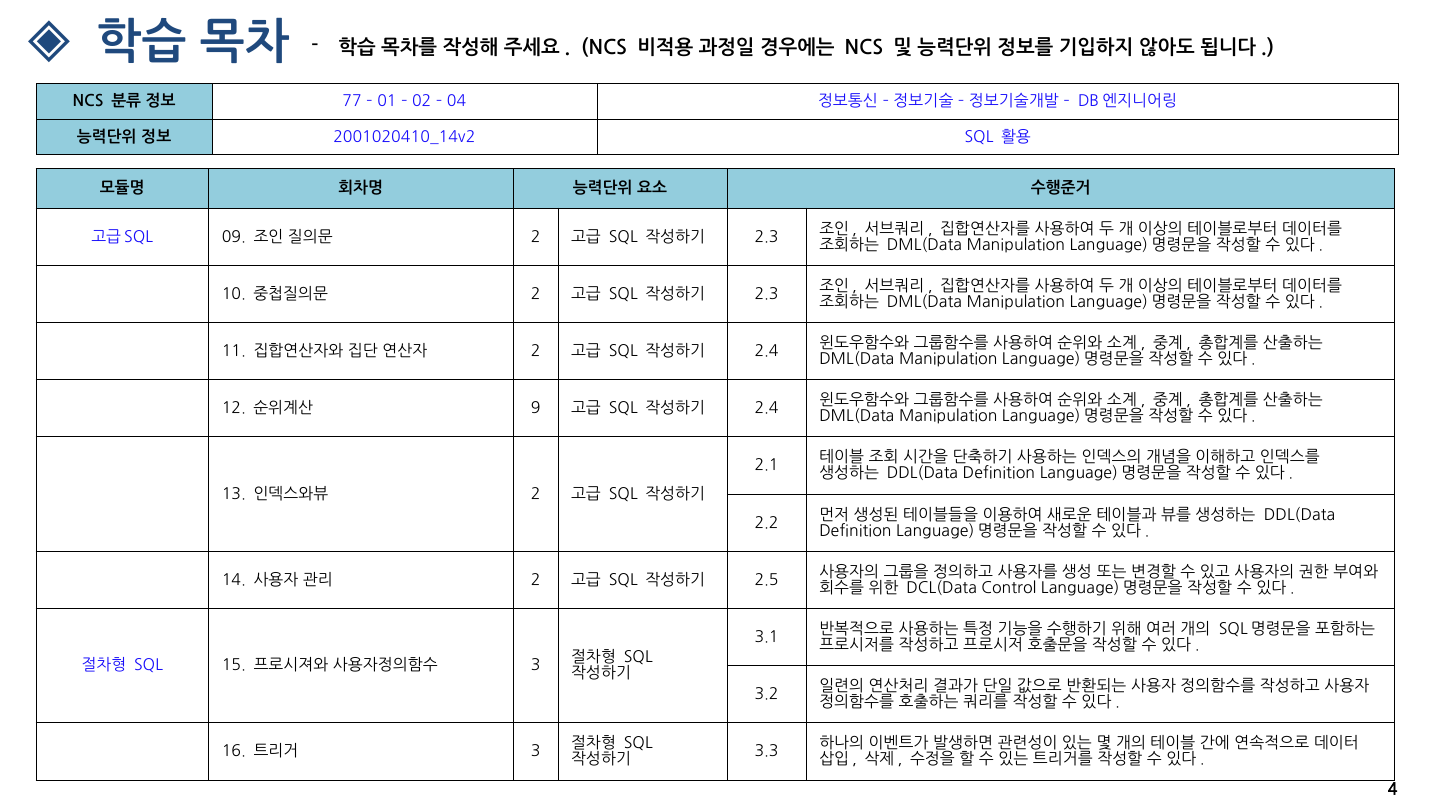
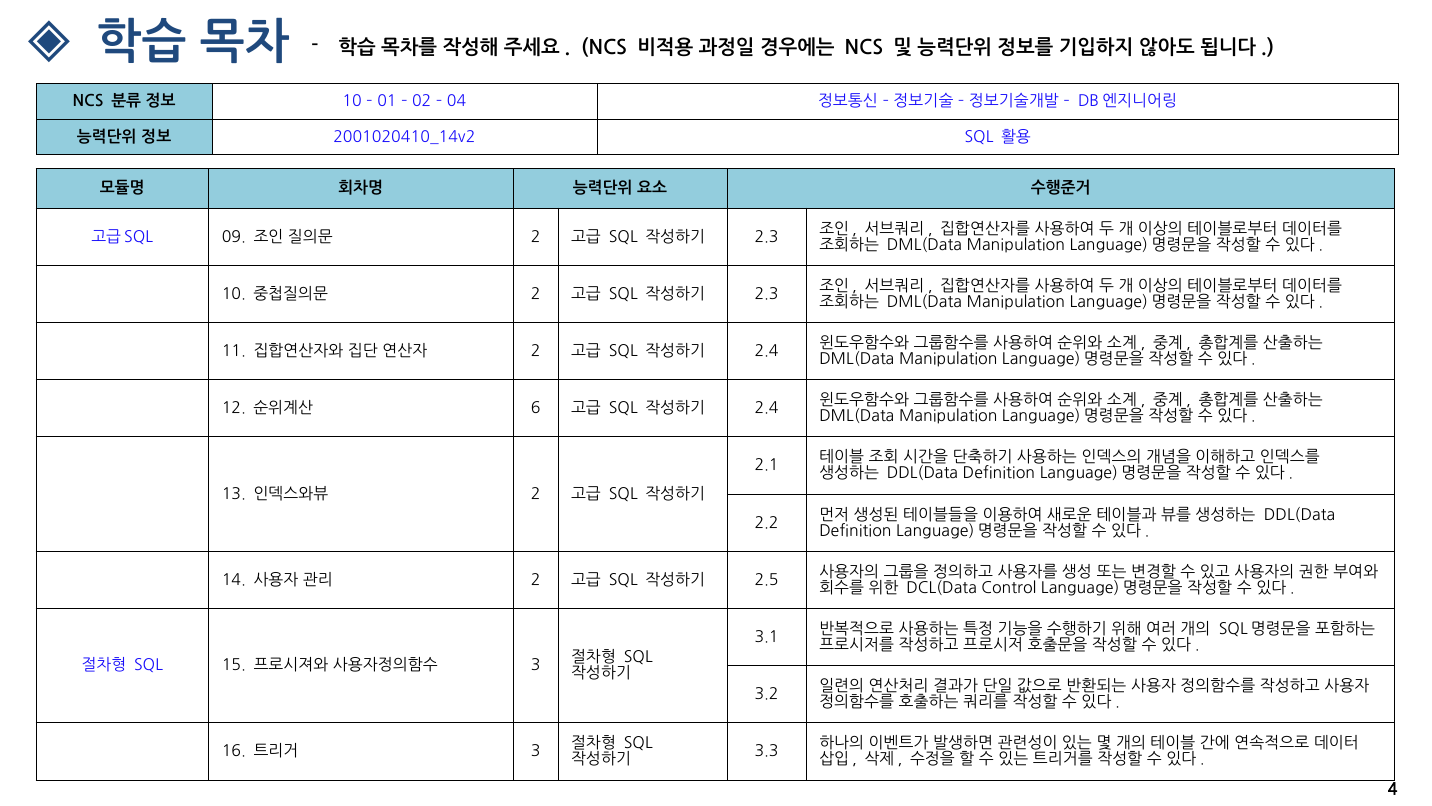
77: 77 -> 10 (352, 102)
9: 9 -> 6 (536, 408)
